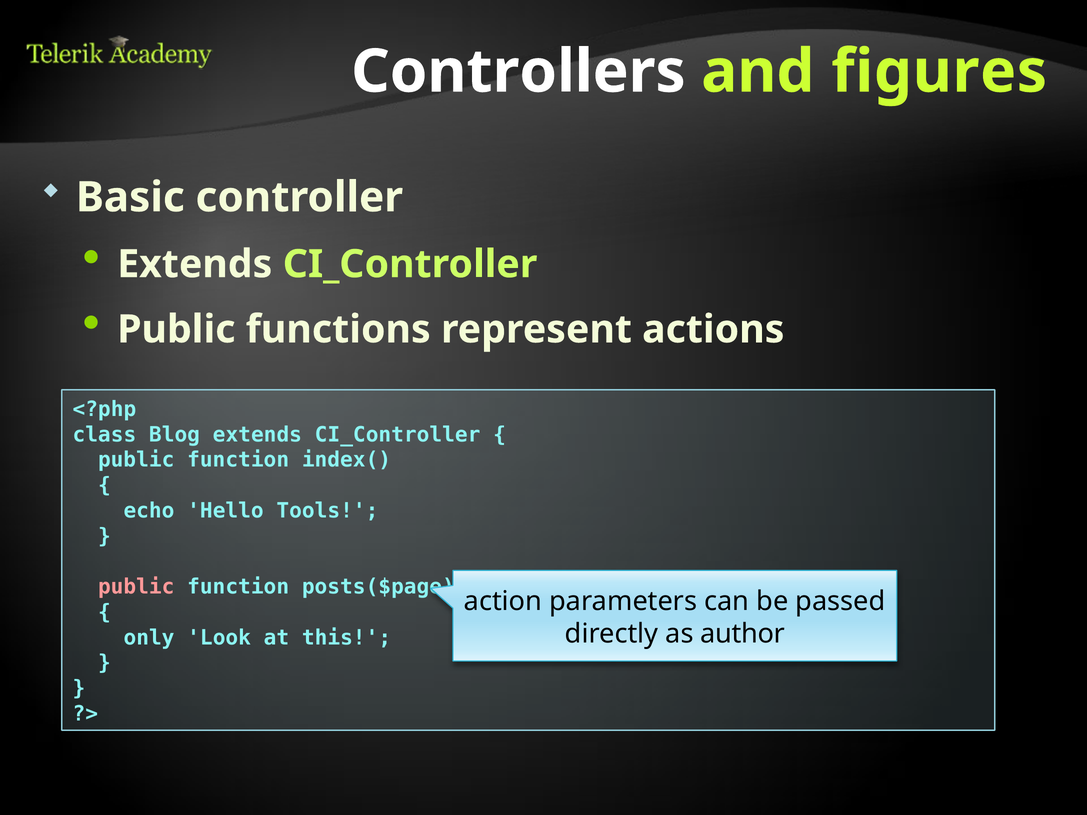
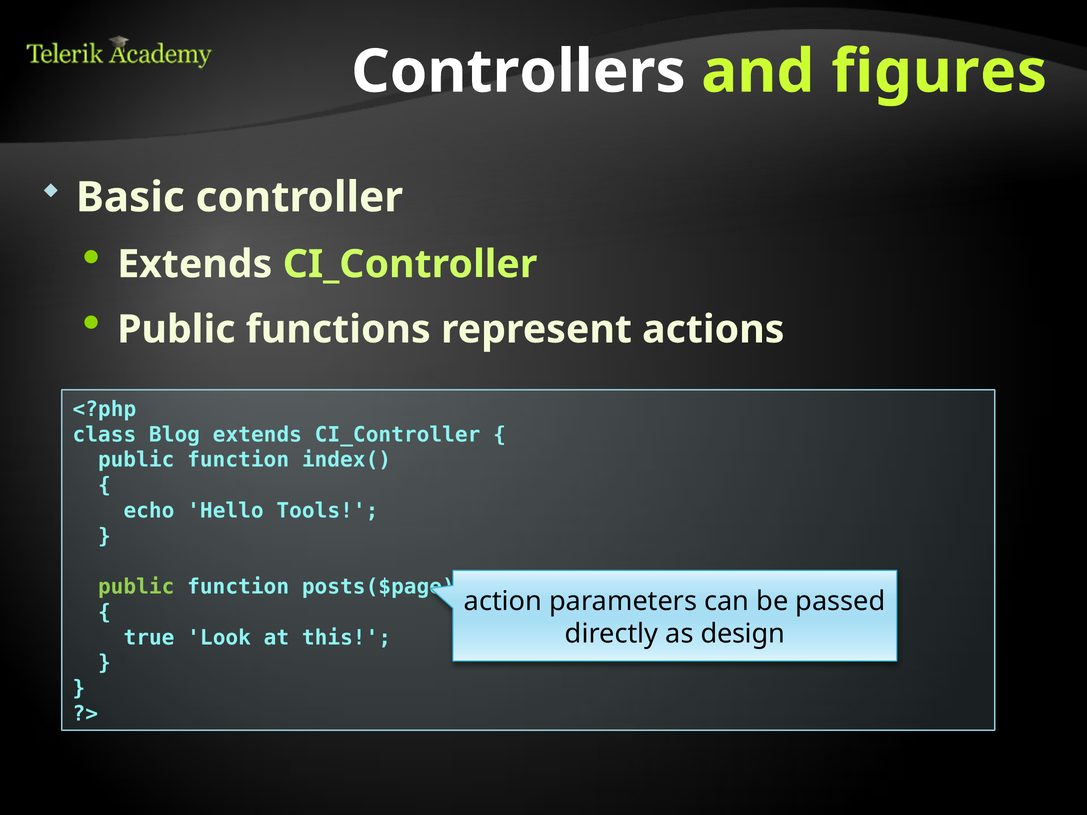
public colour: pink -> light green (136, 587)
author: author -> design (743, 634)
only: only -> true (149, 638)
